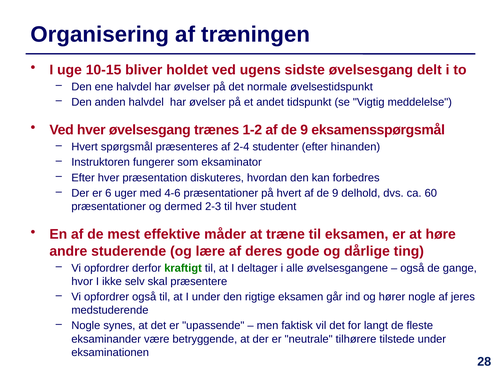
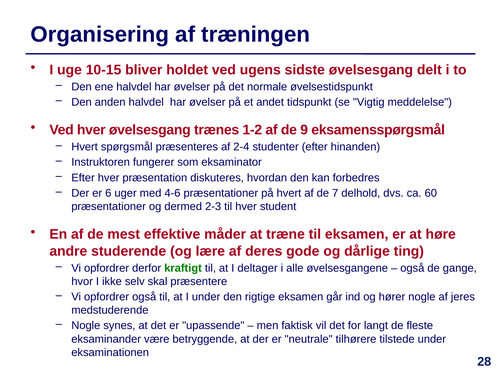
hvert af de 9: 9 -> 7 (335, 193)
